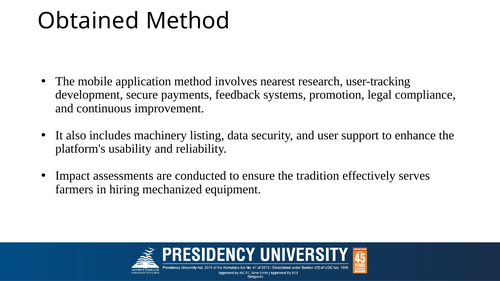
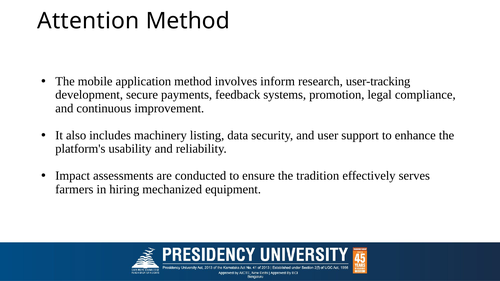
Obtained: Obtained -> Attention (88, 21)
nearest: nearest -> inform (278, 81)
